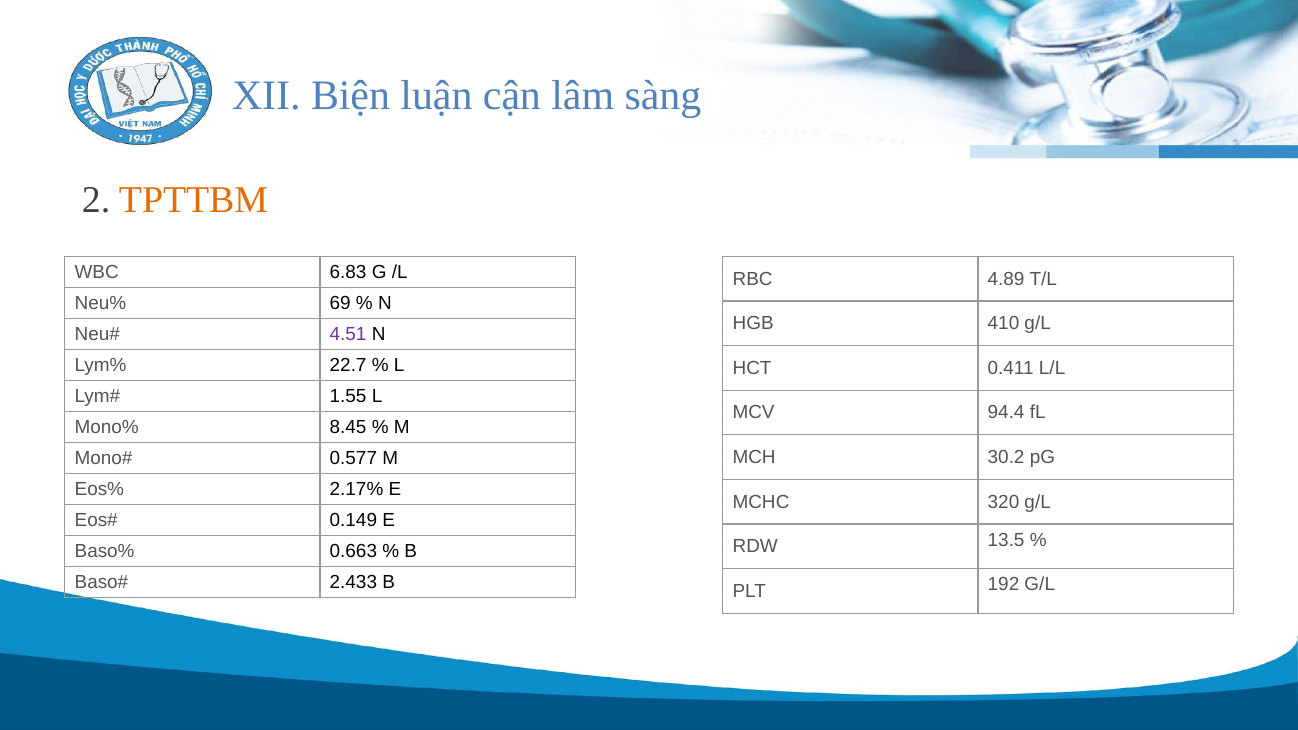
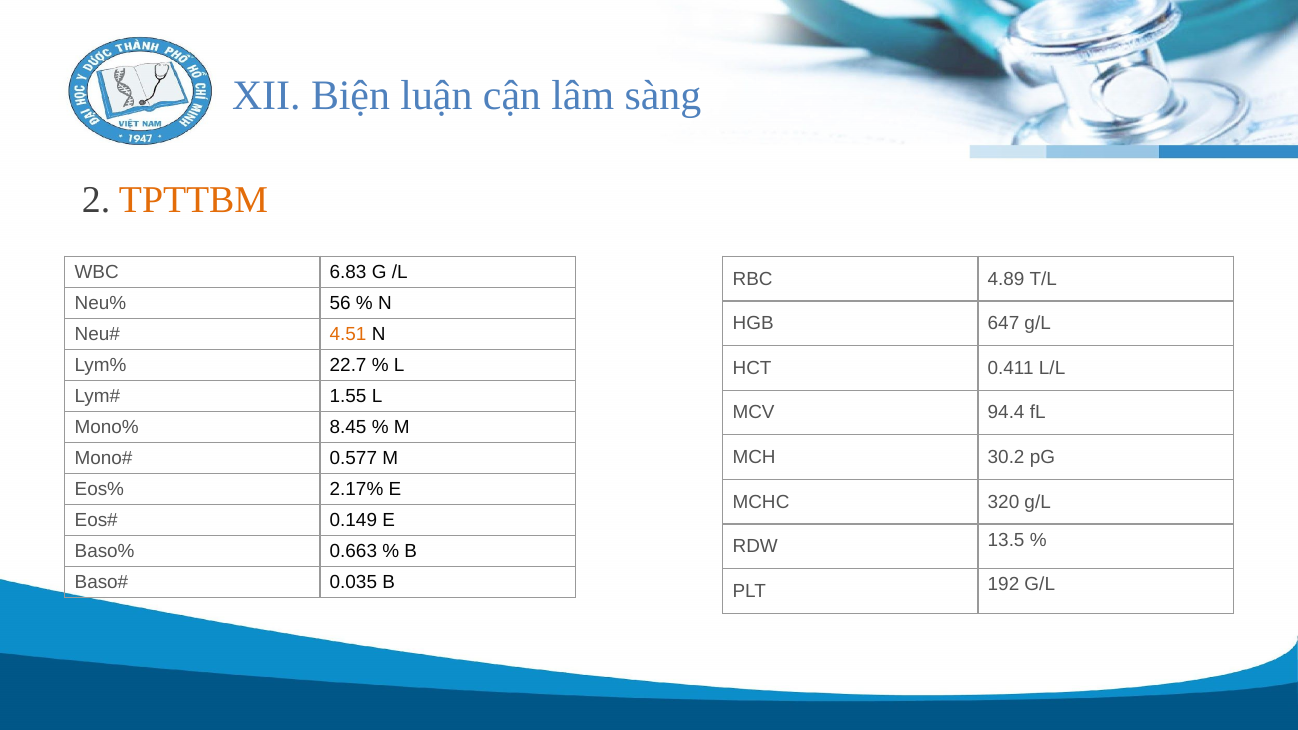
69: 69 -> 56 (340, 303)
410: 410 -> 647 (1004, 324)
4.51 colour: purple -> orange (348, 334)
2.433: 2.433 -> 0.035 (353, 583)
